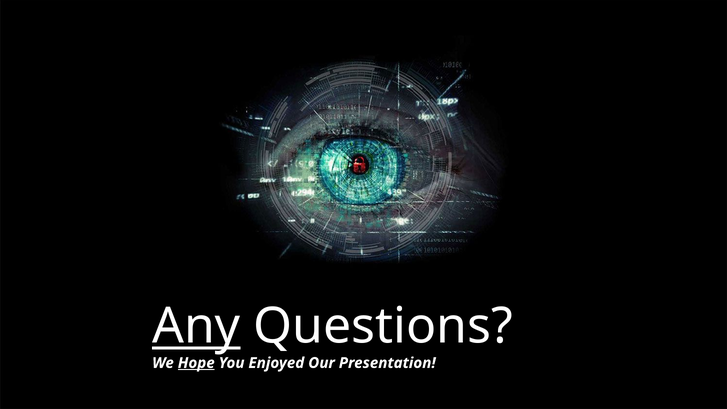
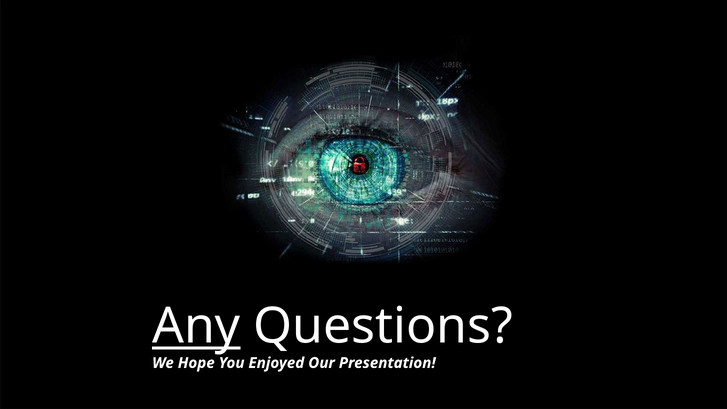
Hope underline: present -> none (196, 363)
